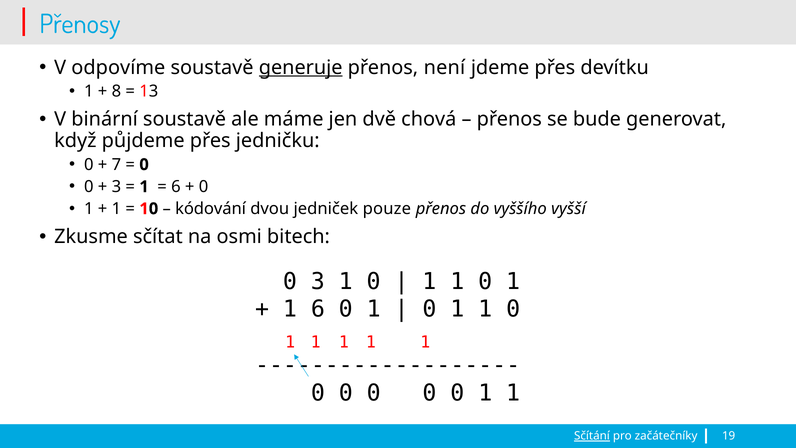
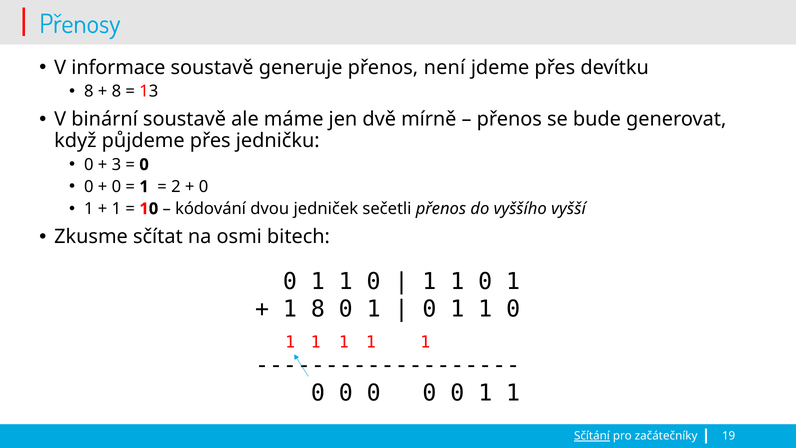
odpovíme: odpovíme -> informace (118, 67)
generuje underline: present -> none (301, 67)
1: 1 -> 8 (89, 91)
chová: chová -> mírně (429, 119)
7: 7 -> 3 (116, 165)
3: 3 -> 0 (116, 187)
6: 6 -> 2 (176, 187)
pouze: pouze -> sečetli (387, 209)
3: 3 -> 1 (318, 281)
1 6: 6 -> 8 (318, 309)
